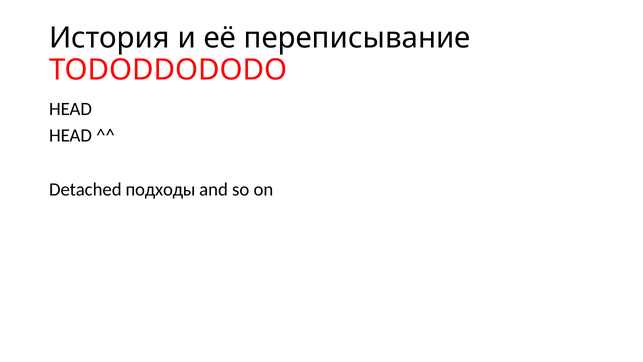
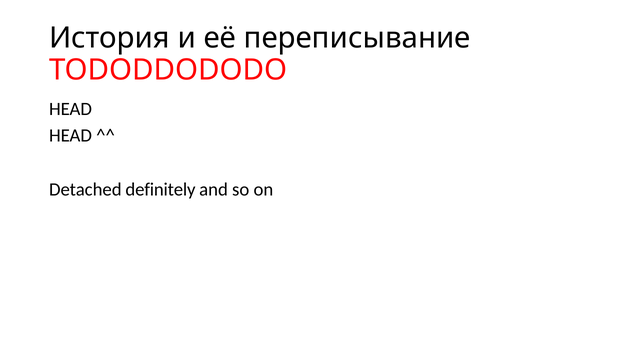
подходы: подходы -> definitely (161, 190)
